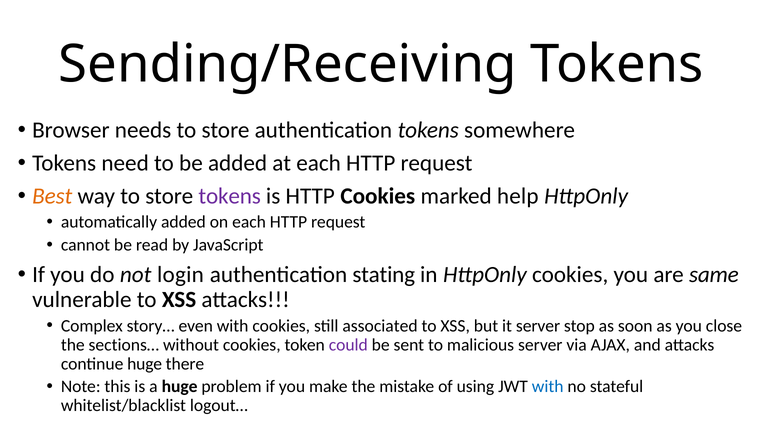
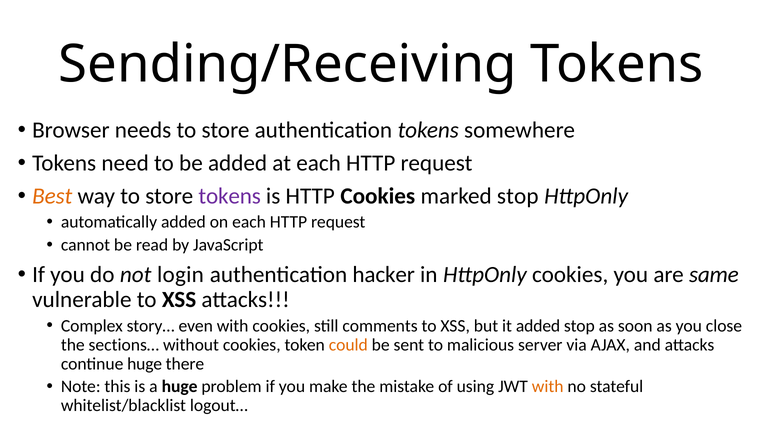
marked help: help -> stop (518, 196)
stating: stating -> hacker (384, 275)
associated: associated -> comments (380, 326)
it server: server -> added (538, 326)
could colour: purple -> orange (348, 345)
with colour: blue -> orange (548, 387)
